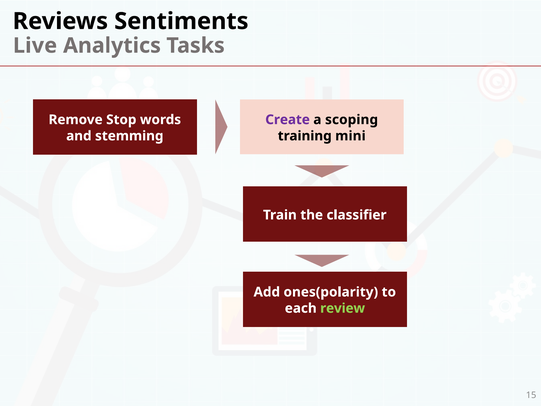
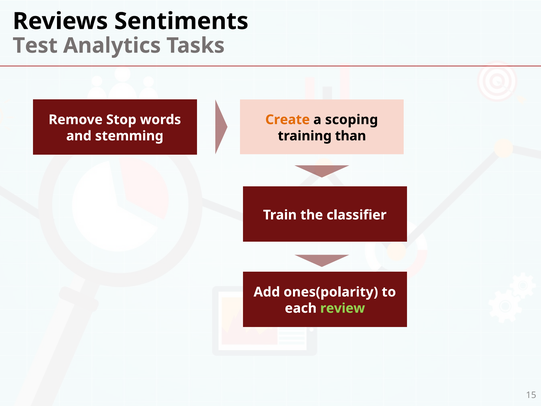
Live: Live -> Test (35, 46)
Create colour: purple -> orange (288, 120)
mini: mini -> than (351, 136)
